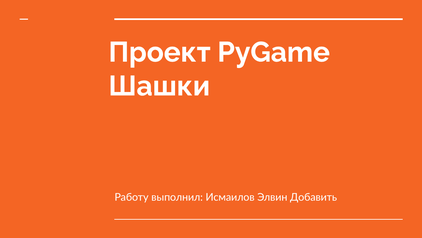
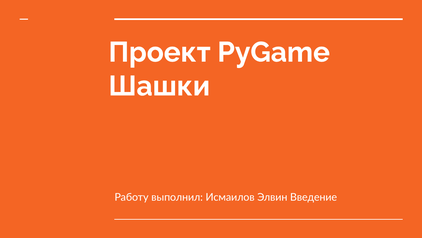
Добавить: Добавить -> Введение (314, 197)
